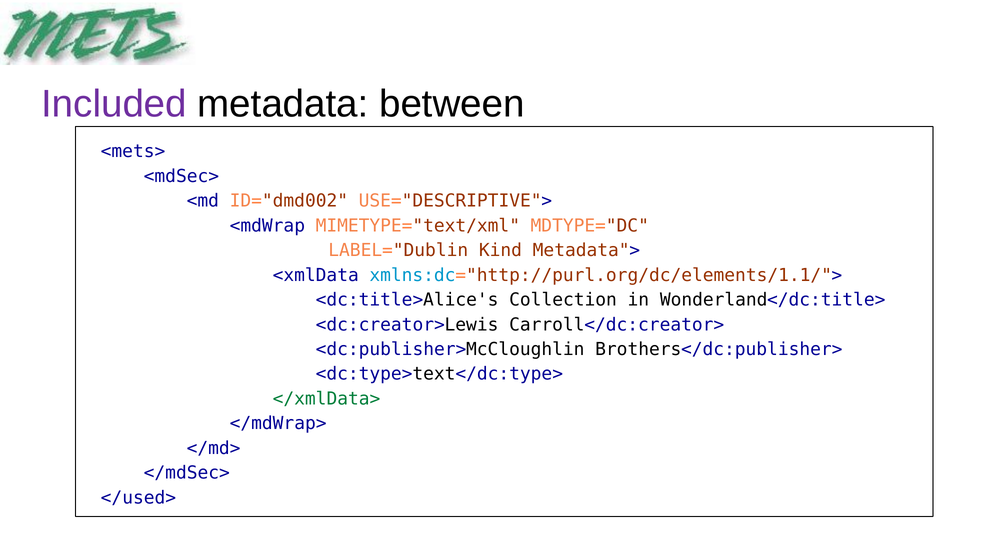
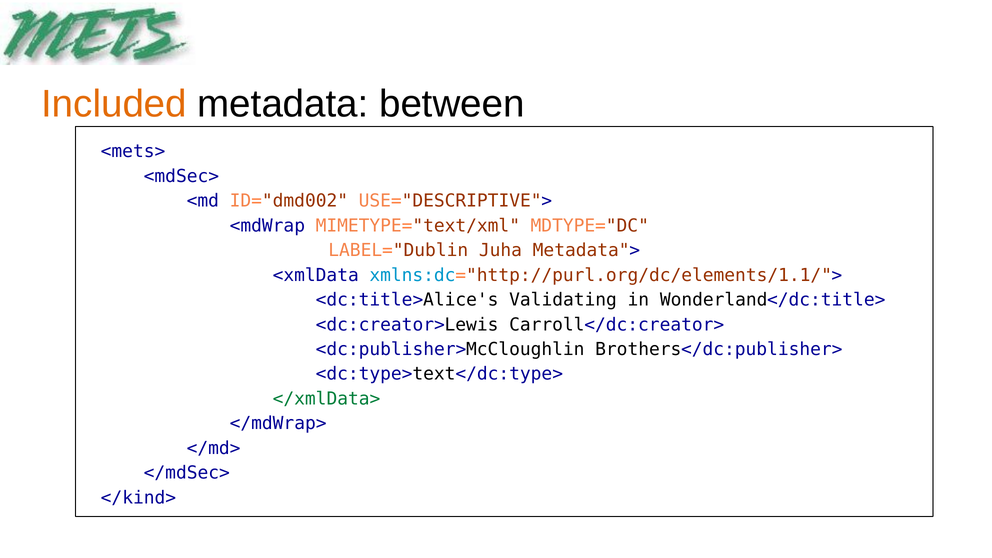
Included colour: purple -> orange (114, 104)
Kind: Kind -> Juha (500, 250)
Collection: Collection -> Validating (563, 300)
</used>: </used> -> </kind> (138, 498)
